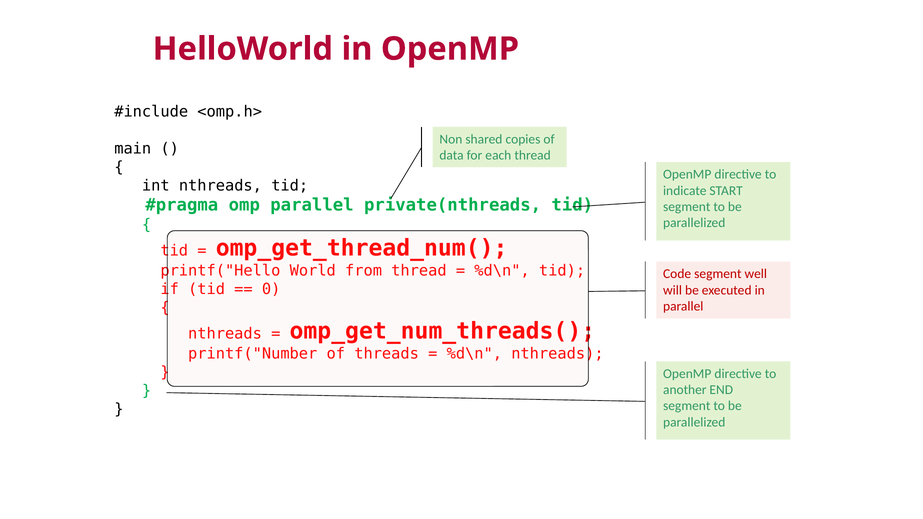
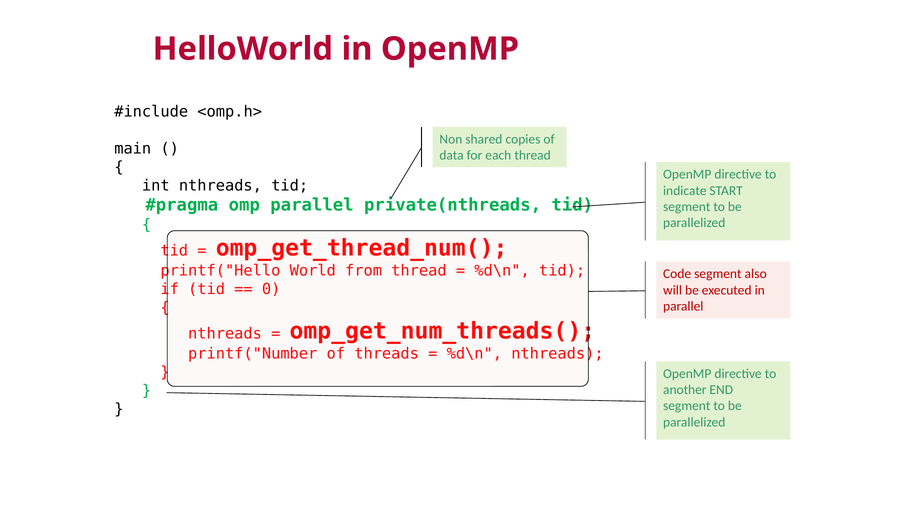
well: well -> also (756, 274)
